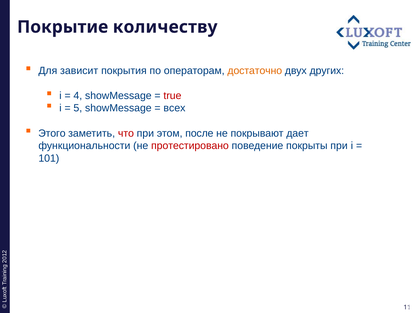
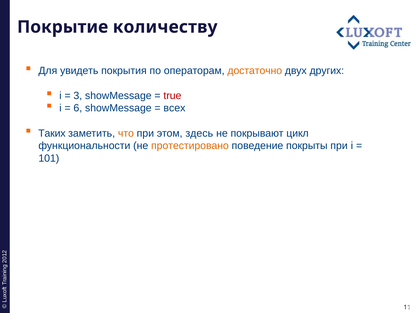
зависит: зависит -> увидеть (79, 71)
4: 4 -> 3 (78, 96)
5: 5 -> 6 (78, 108)
Этого: Этого -> Таких (52, 133)
что colour: red -> orange (126, 133)
после: после -> здесь (199, 133)
дает: дает -> цикл (297, 133)
протестировано colour: red -> orange (190, 146)
